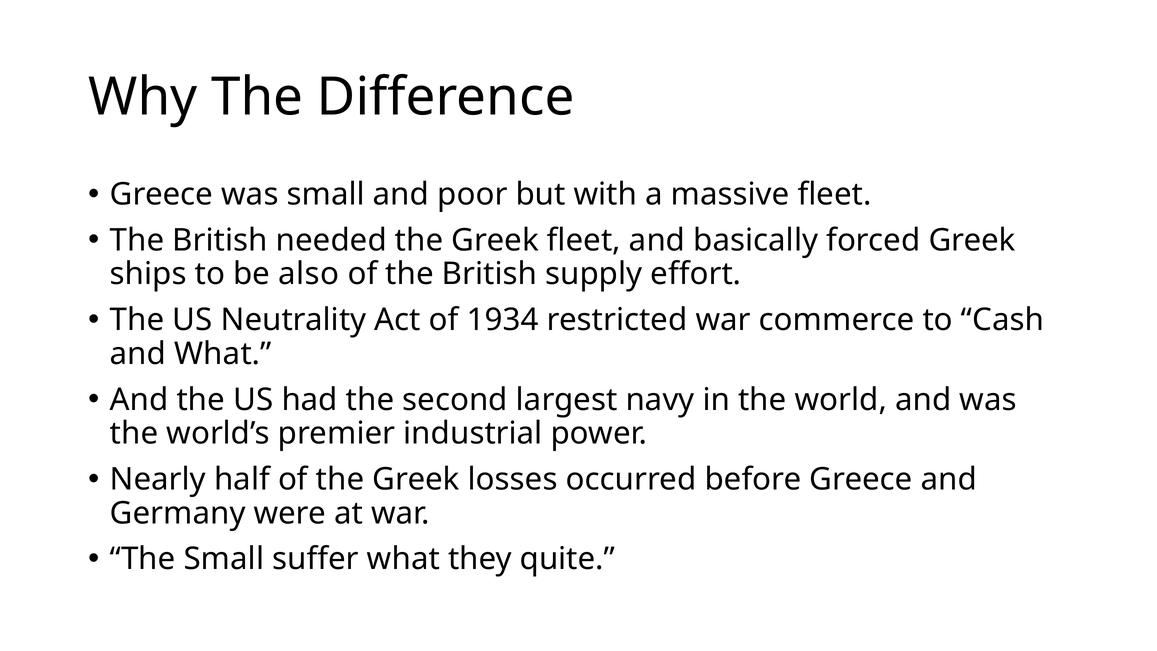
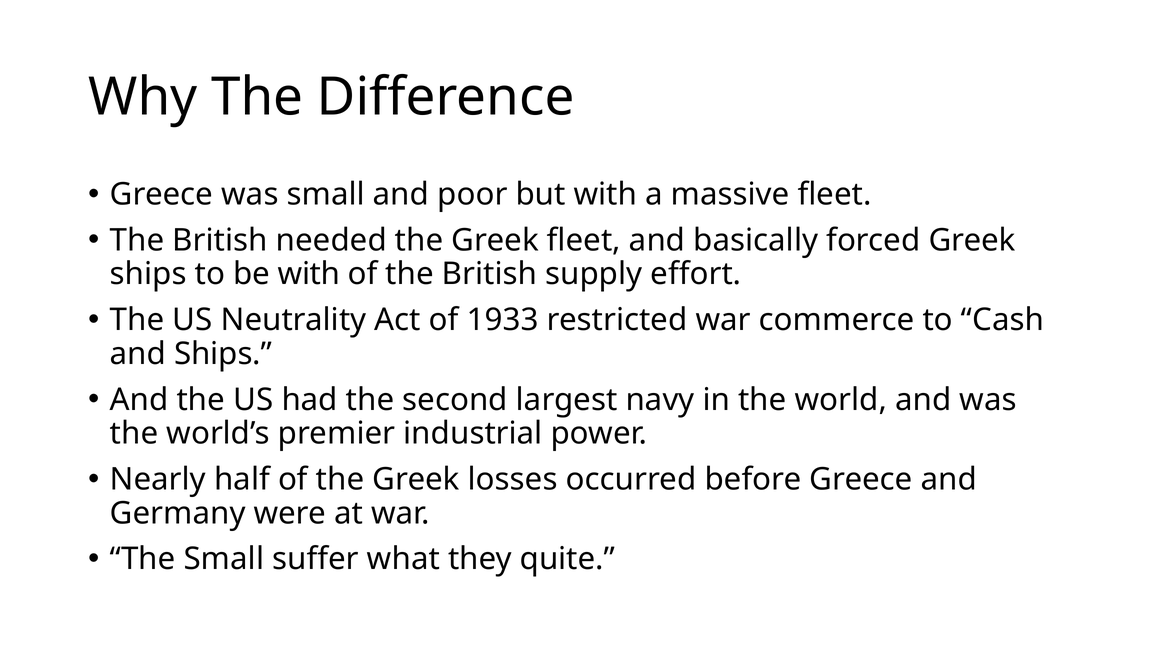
be also: also -> with (309, 274)
1934: 1934 -> 1933 (503, 320)
and What: What -> Ships (223, 354)
